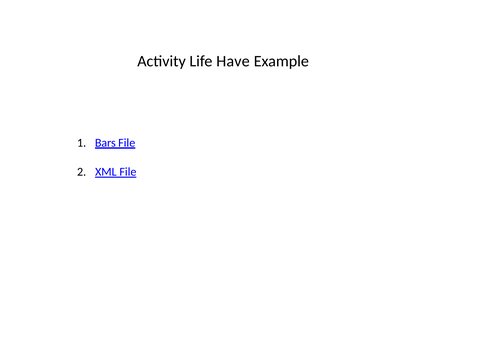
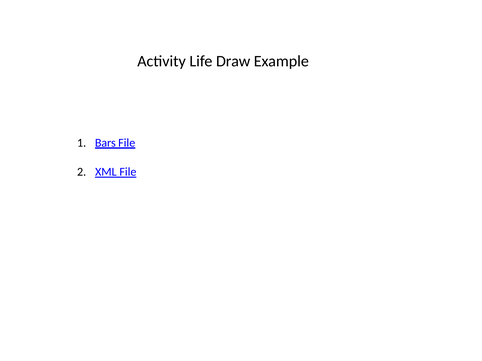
Have: Have -> Draw (233, 61)
